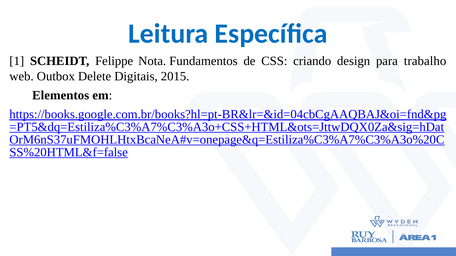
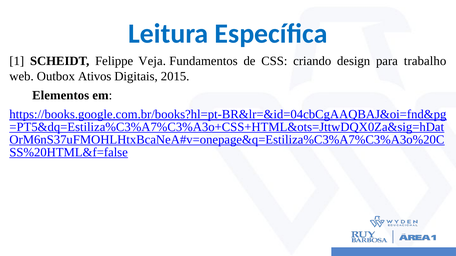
Nota: Nota -> Veja (152, 61)
Delete: Delete -> Ativos (95, 76)
